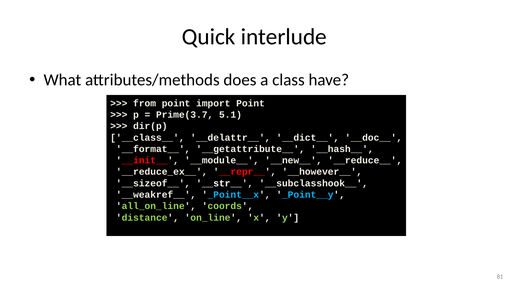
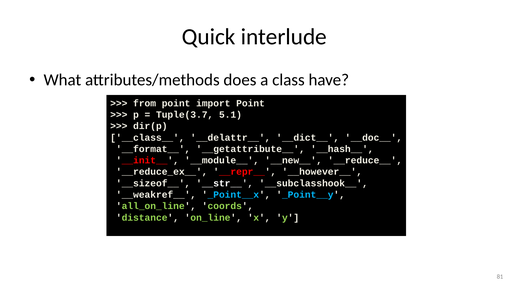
Prime(3.7: Prime(3.7 -> Tuple(3.7 (185, 115)
